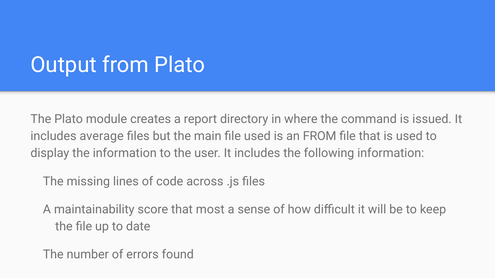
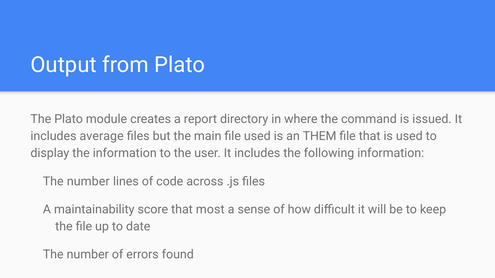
an FROM: FROM -> THEM (320, 136)
missing: missing -> number (88, 182)
